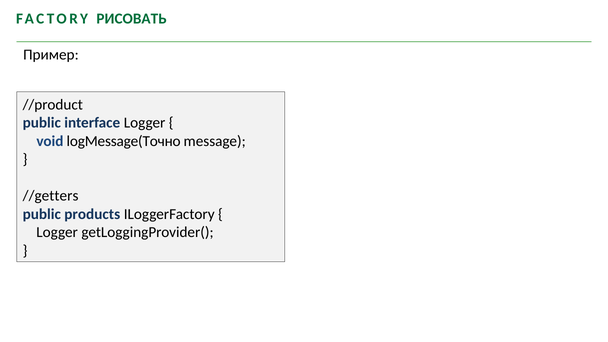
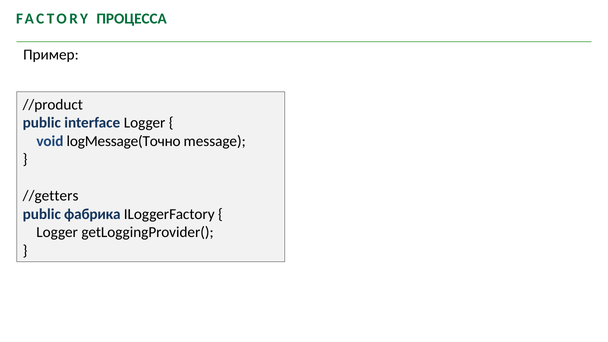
РИСОВАТЬ: РИСОВАТЬ -> ПРОЦЕССА (132, 19)
products: products -> фабрика (92, 214)
